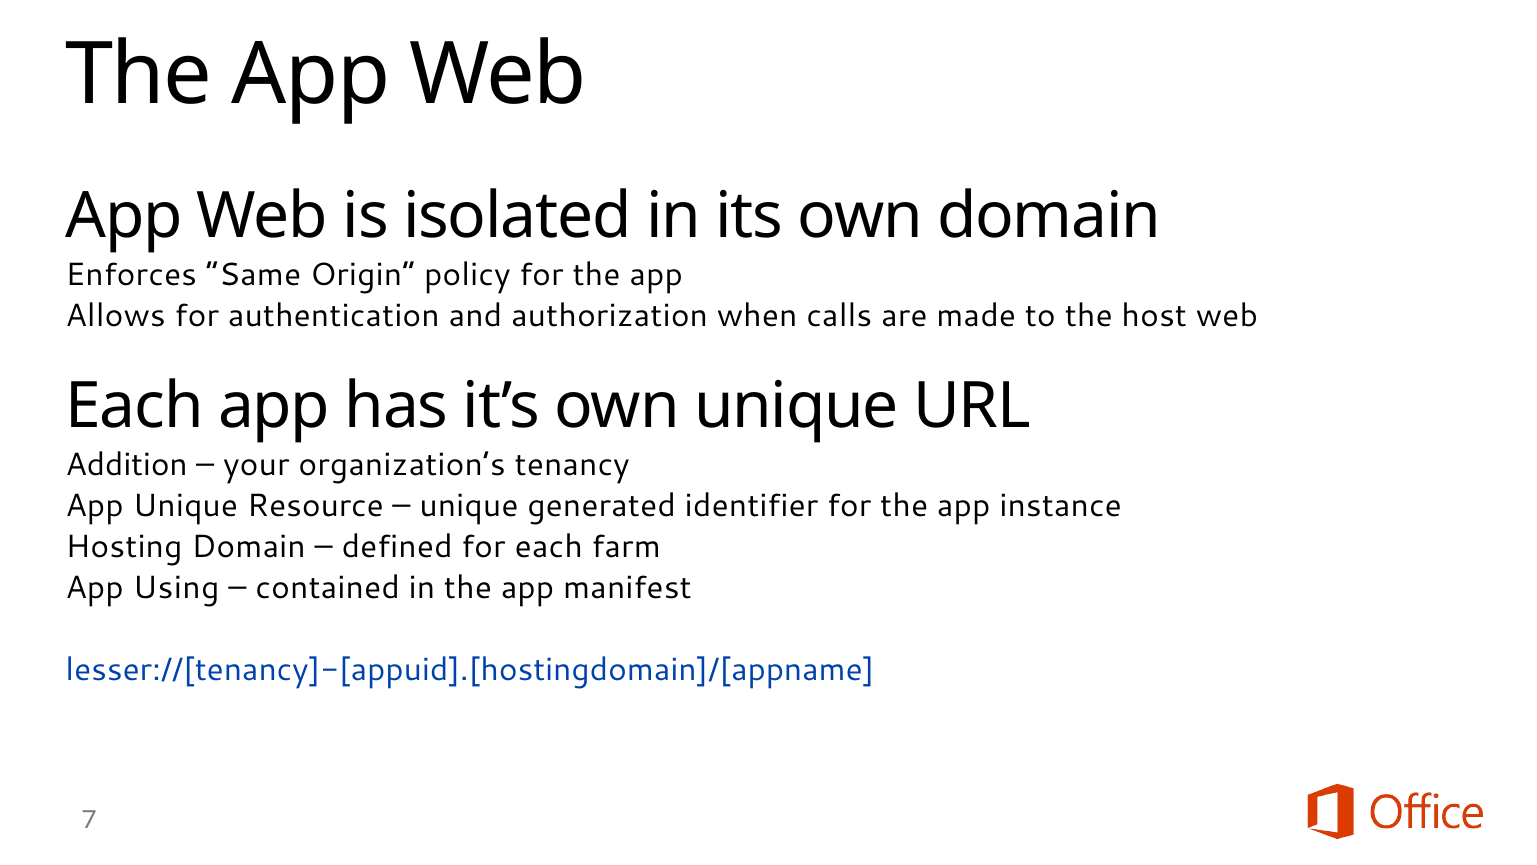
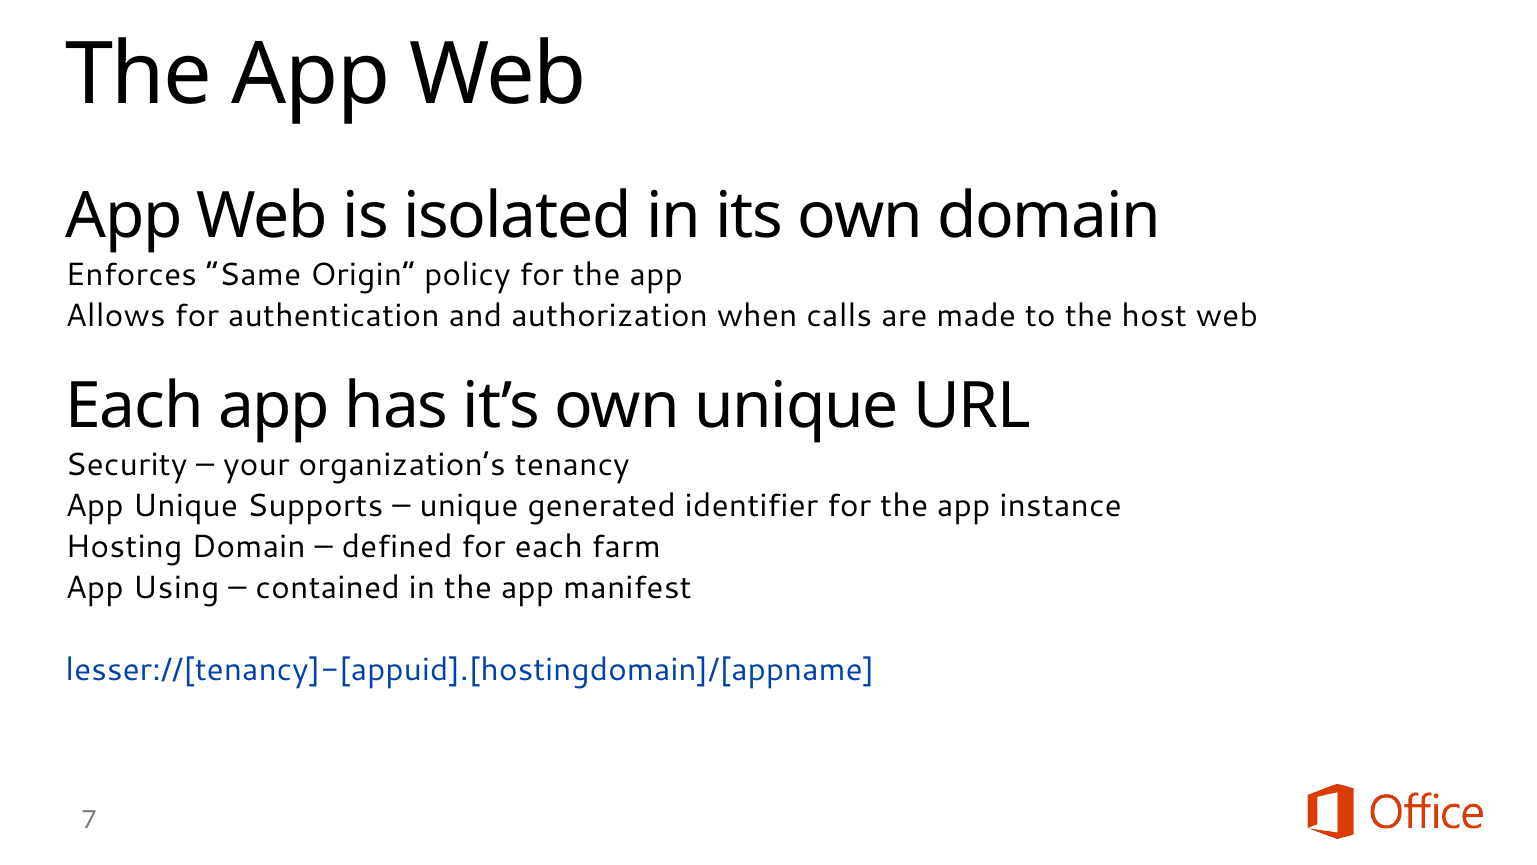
Addition: Addition -> Security (126, 465)
Resource: Resource -> Supports (315, 506)
